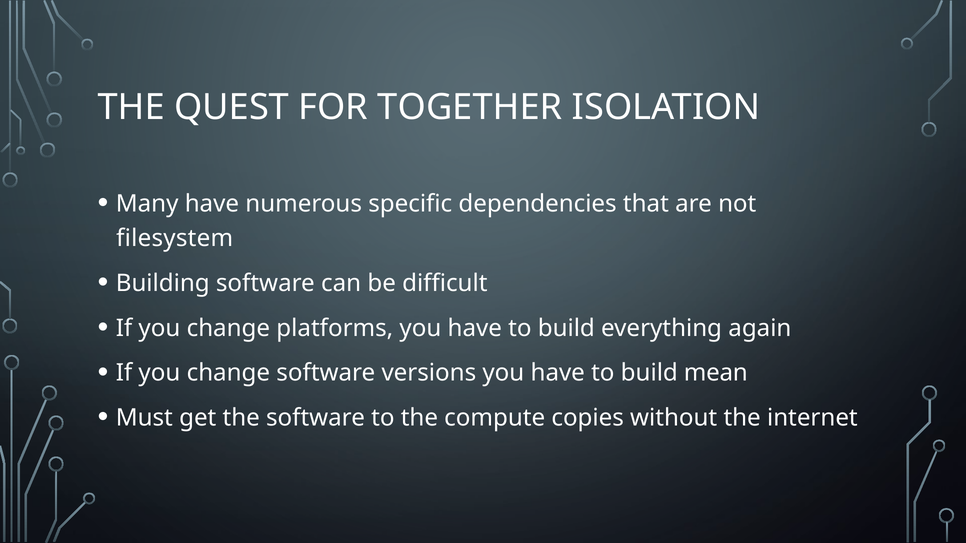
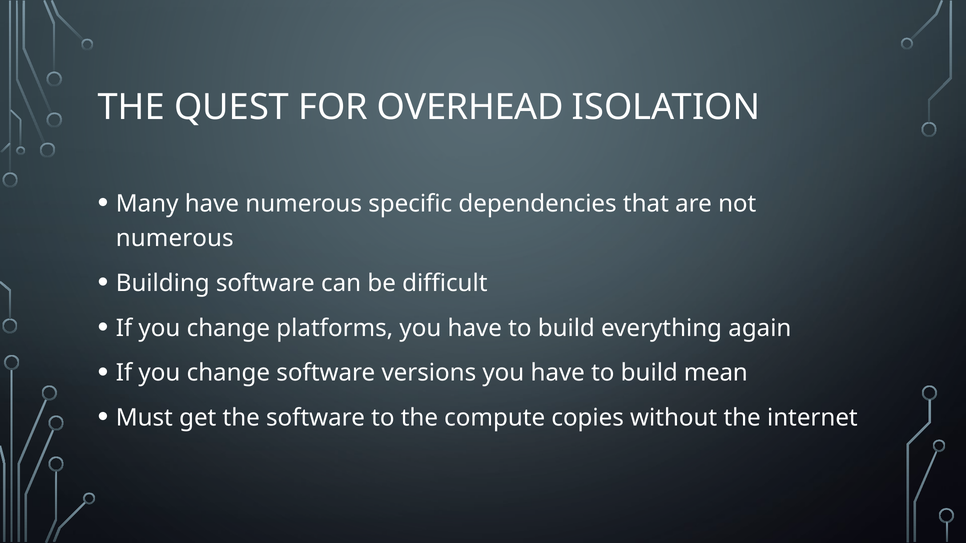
TOGETHER: TOGETHER -> OVERHEAD (470, 107)
filesystem: filesystem -> numerous (175, 239)
